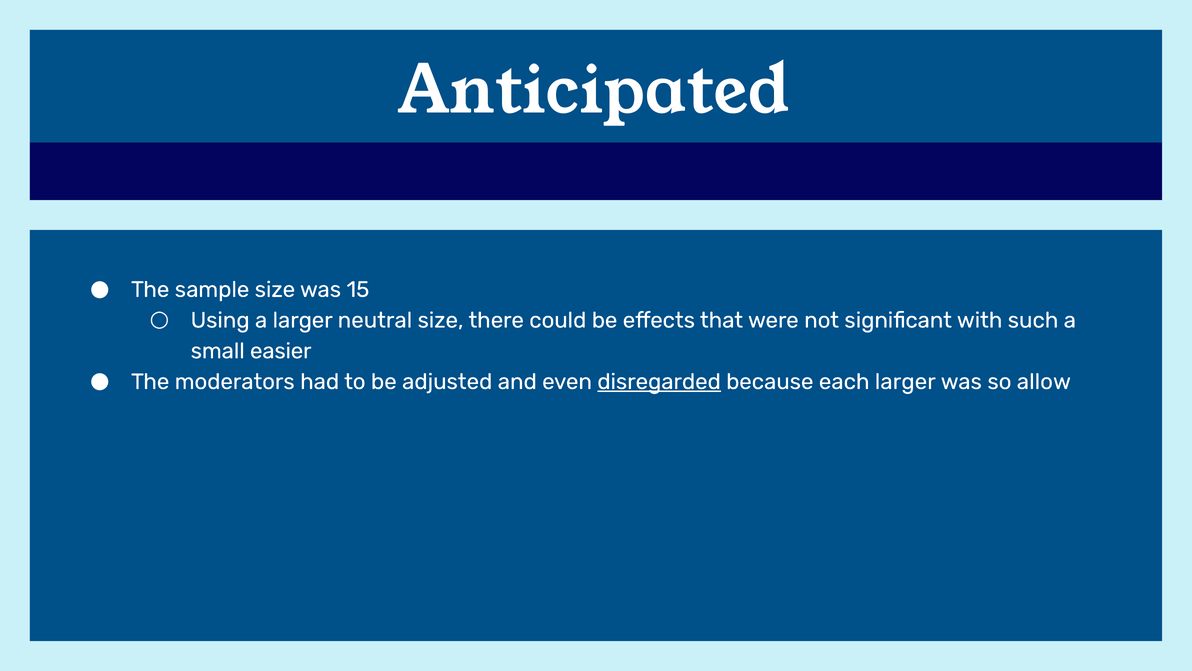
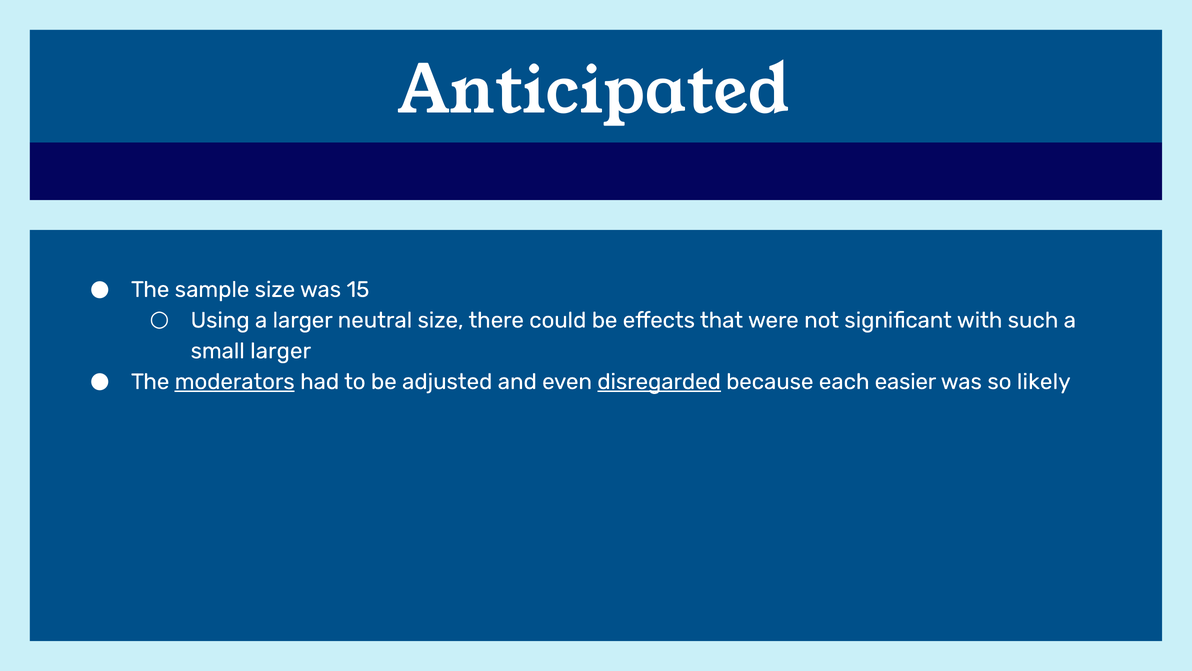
small easier: easier -> larger (281, 351)
moderators underline: none -> present (235, 381)
each larger: larger -> easier (905, 381)
allow: allow -> likely (1044, 381)
